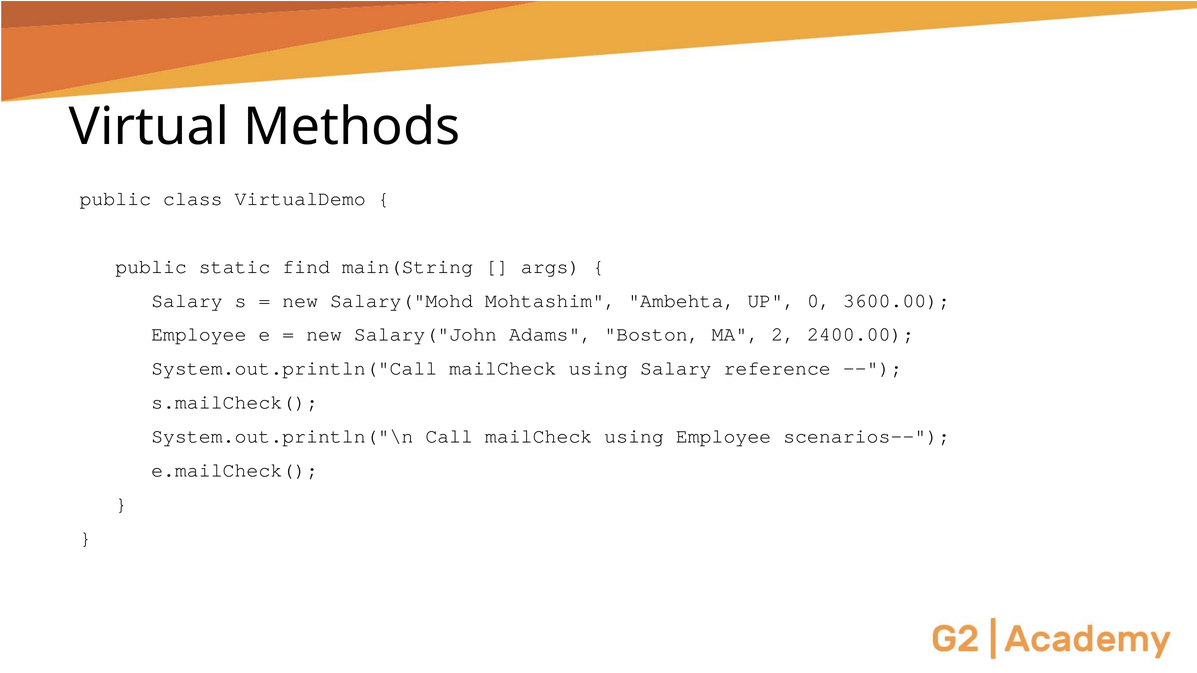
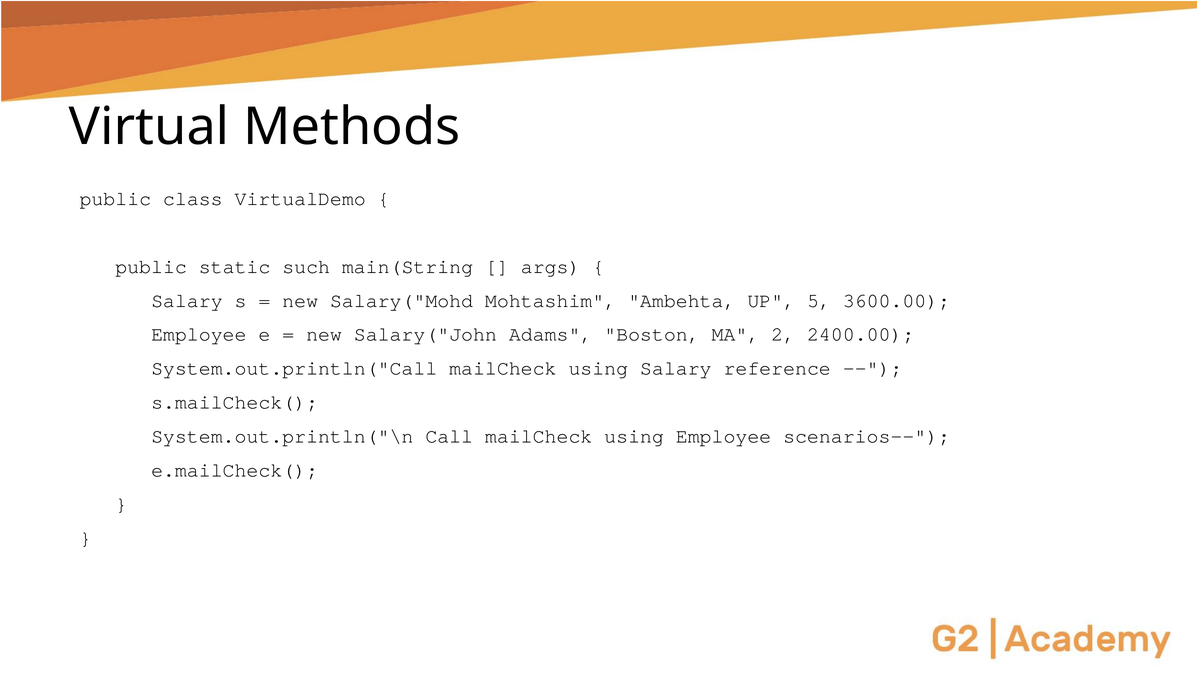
find: find -> such (306, 267)
0: 0 -> 5 (819, 301)
